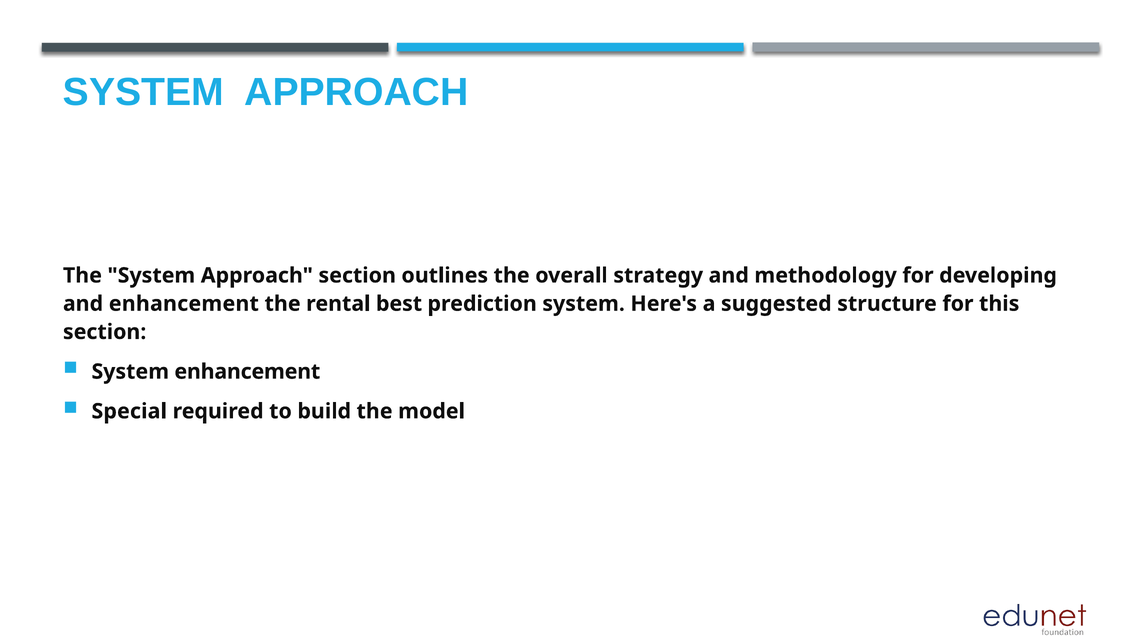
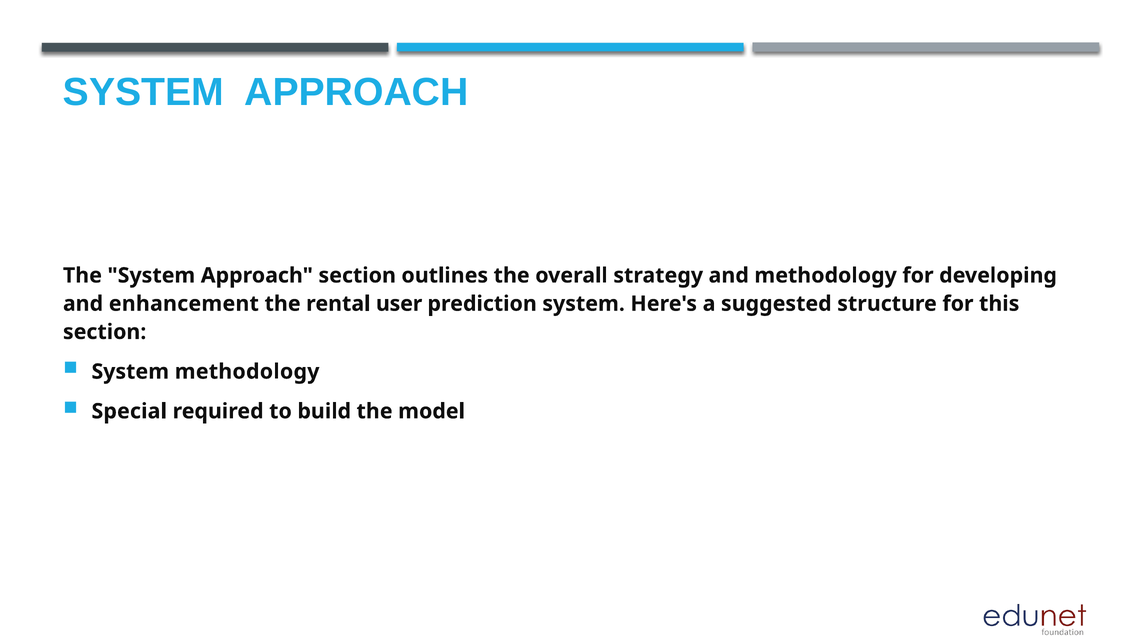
best: best -> user (399, 304)
System enhancement: enhancement -> methodology (247, 372)
